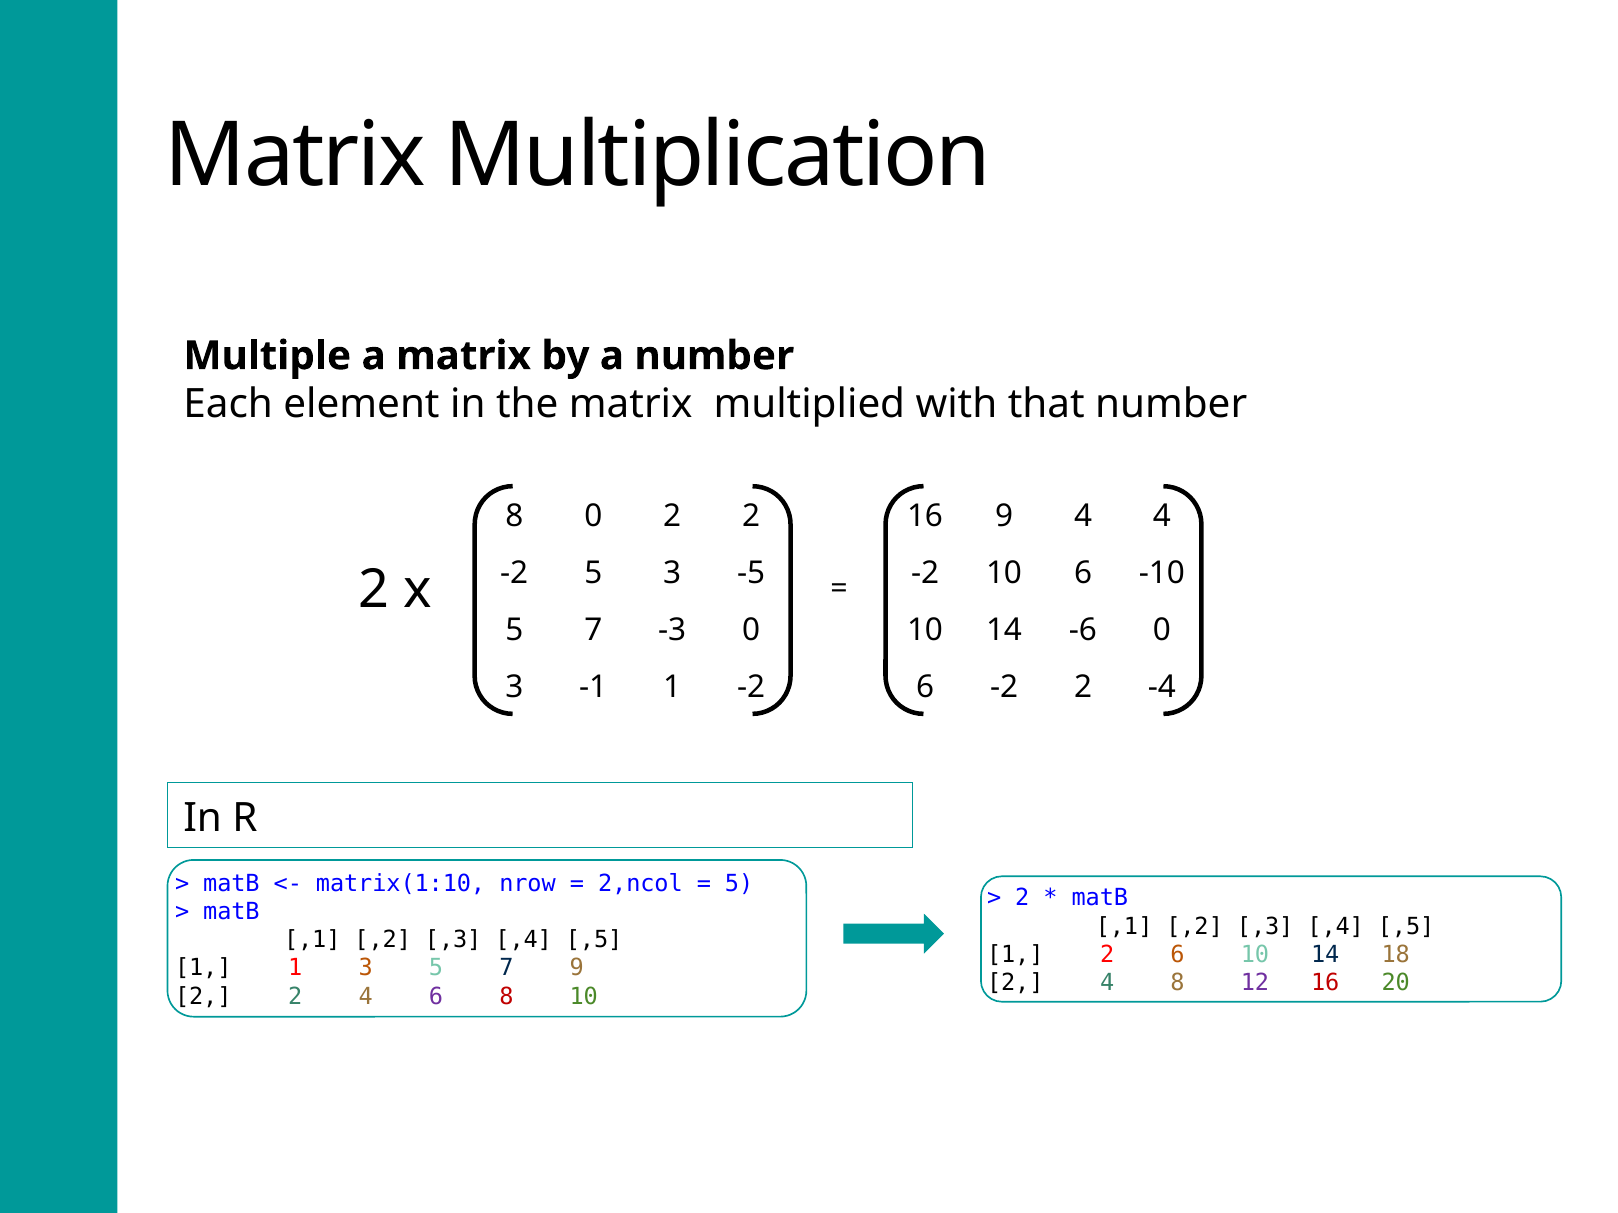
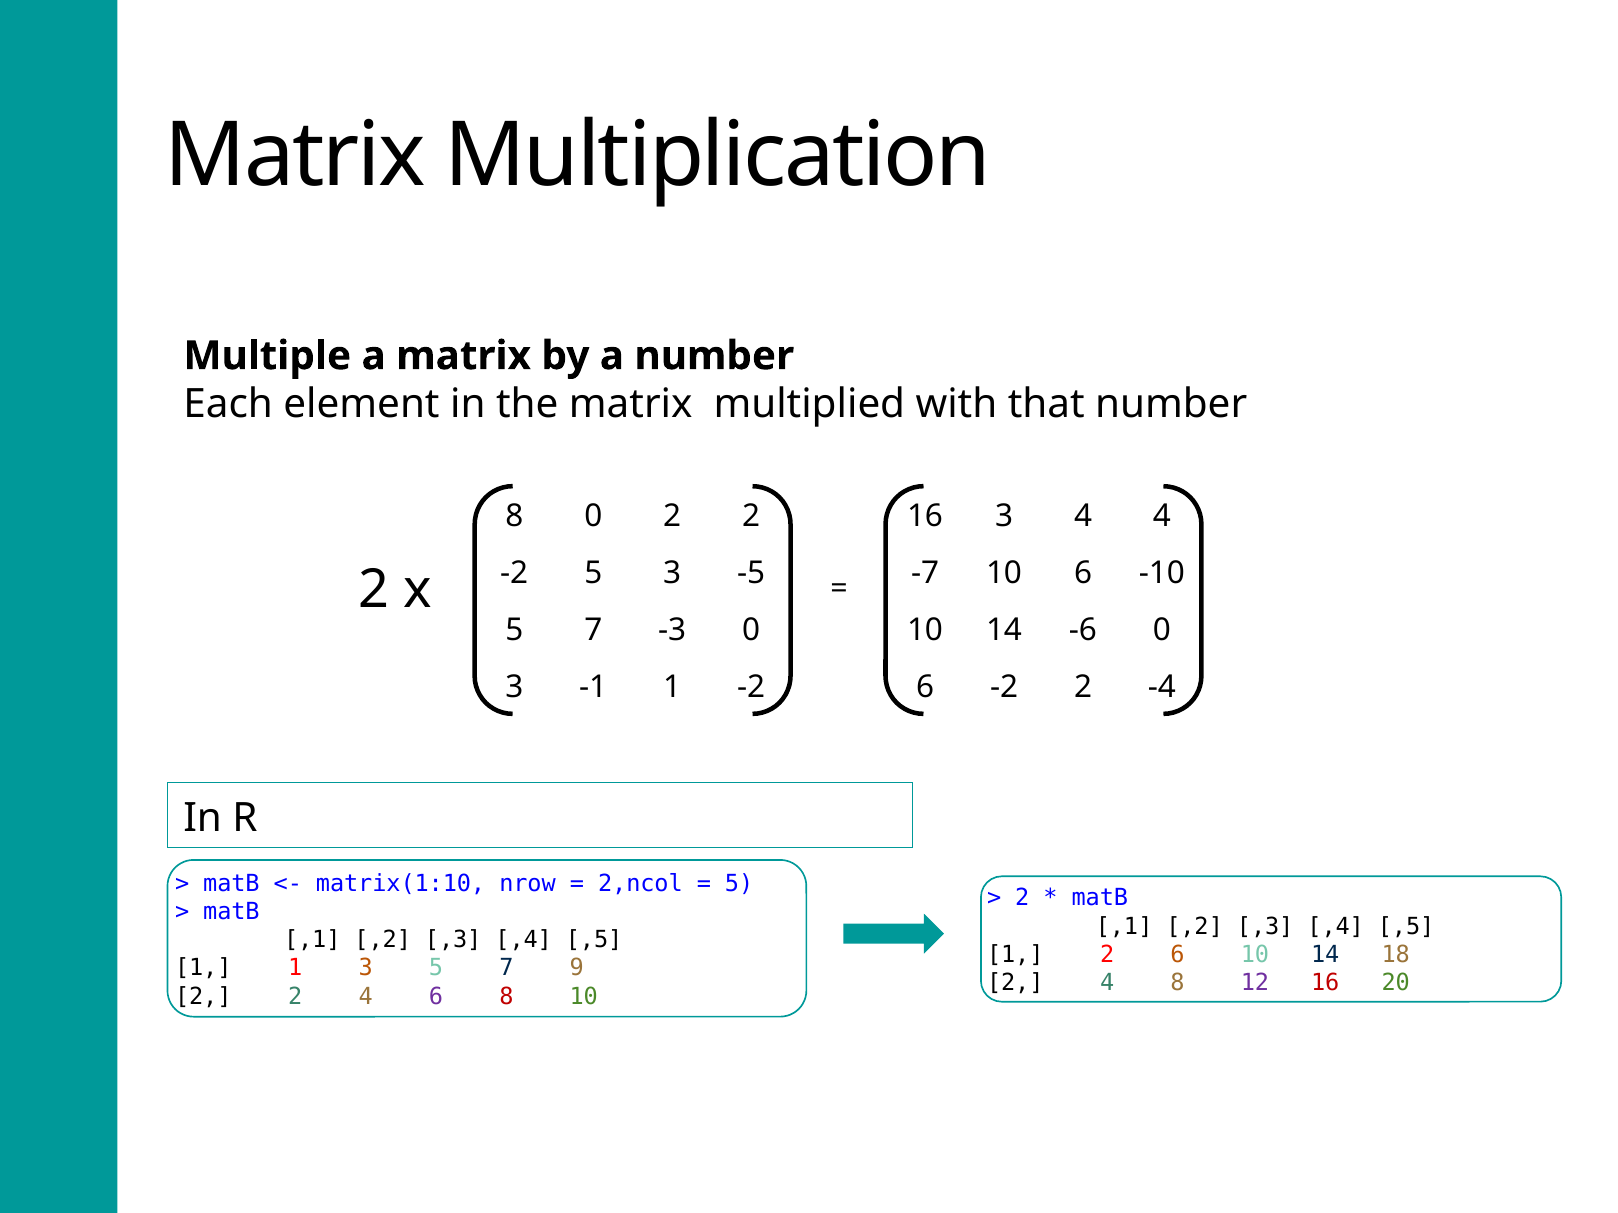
16 9: 9 -> 3 (1004, 517)
-2: -2 -> -7 (925, 574)
